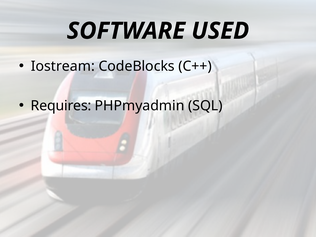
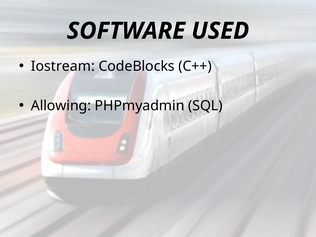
Requires: Requires -> Allowing (61, 106)
